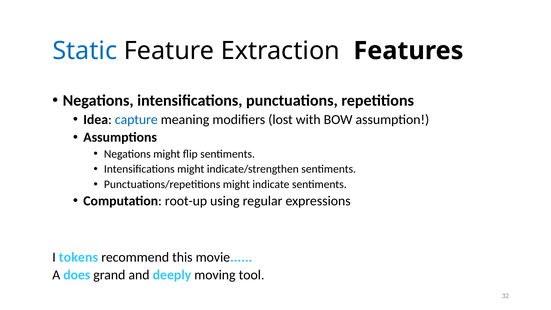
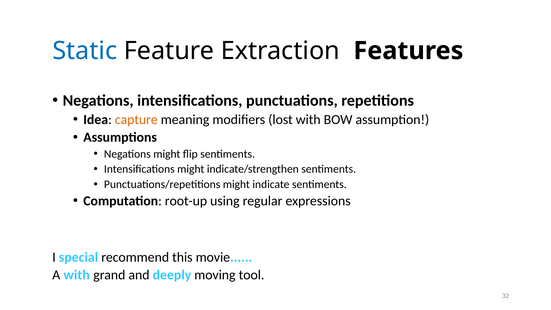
capture colour: blue -> orange (136, 120)
tokens: tokens -> special (78, 257)
A does: does -> with (77, 275)
